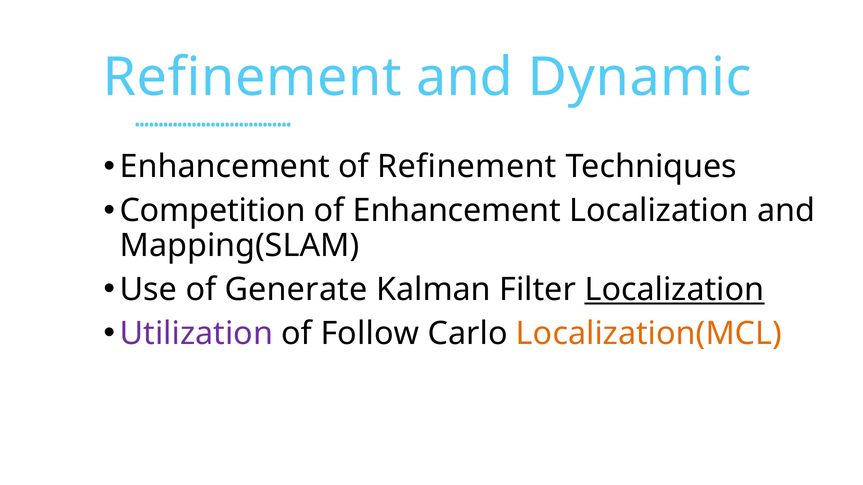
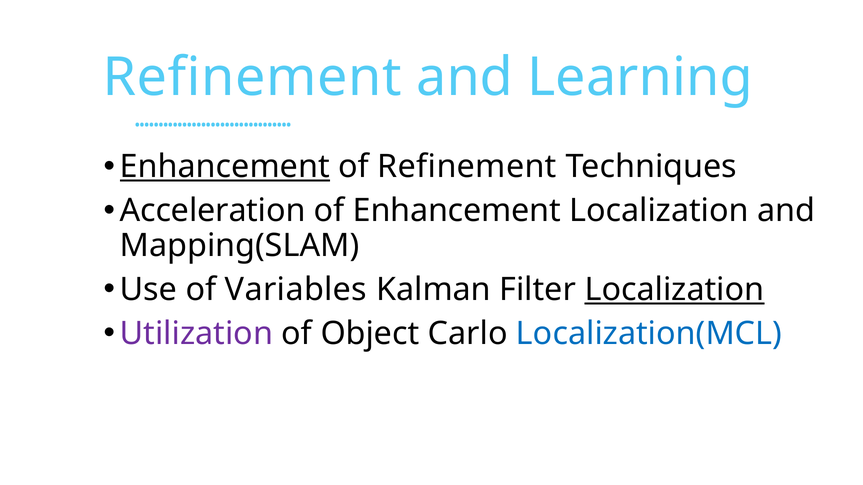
Dynamic: Dynamic -> Learning (640, 78)
Enhancement underline: none -> present (225, 167)
Competition: Competition -> Acceleration (213, 211)
Generate: Generate -> Variables (296, 290)
Follow: Follow -> Object (370, 334)
Localization(MCL colour: orange -> blue (649, 334)
